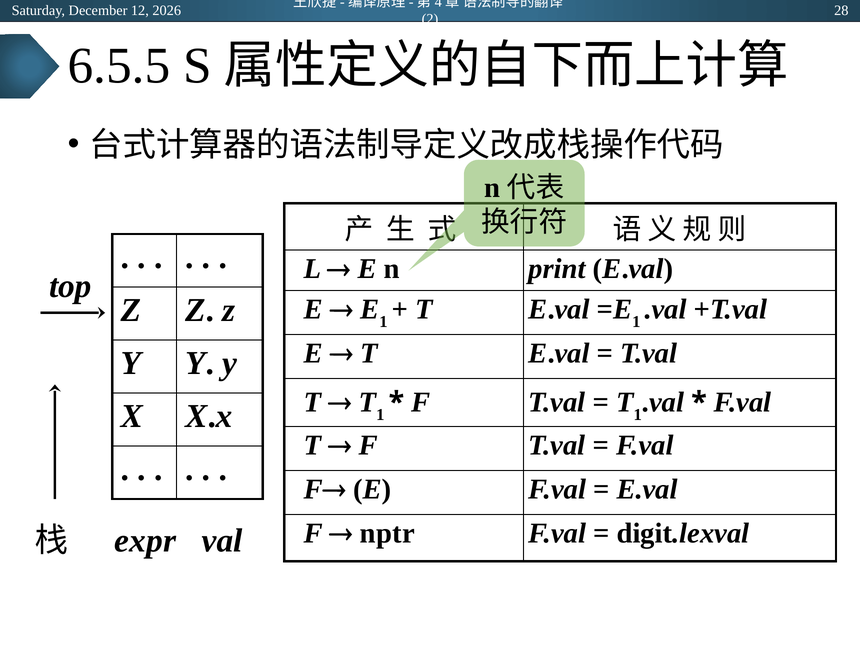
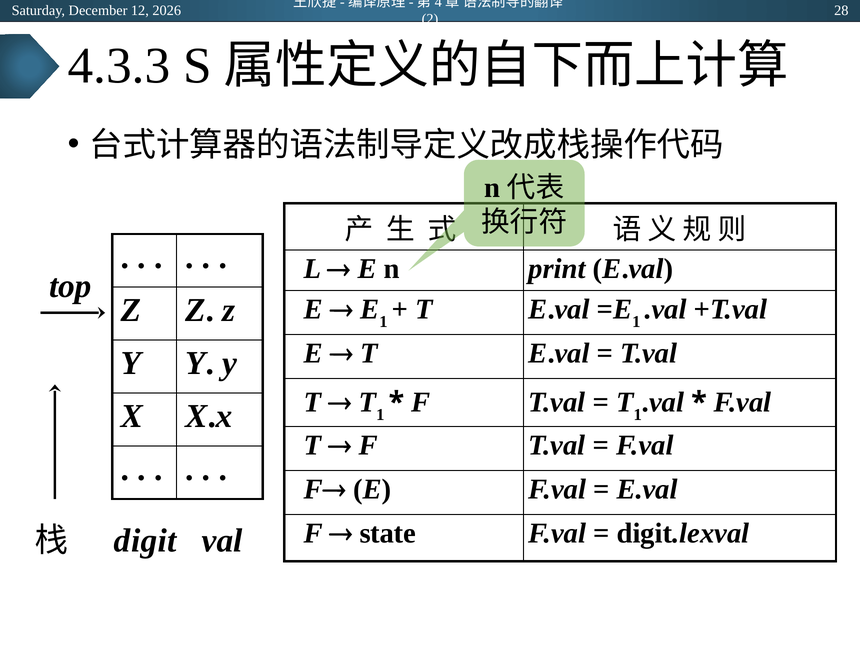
6.5.5: 6.5.5 -> 4.3.3 (119, 66)
nptr: nptr -> state (388, 533)
expr: expr -> digit (145, 541)
